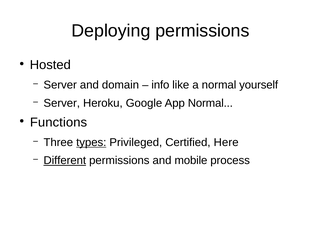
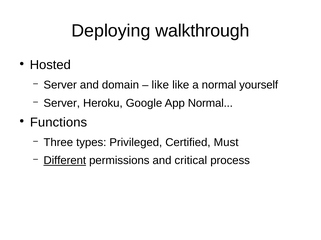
Deploying permissions: permissions -> walkthrough (202, 31)
info: info -> like (160, 85)
types underline: present -> none (91, 143)
Here: Here -> Must (226, 143)
mobile: mobile -> critical (191, 161)
